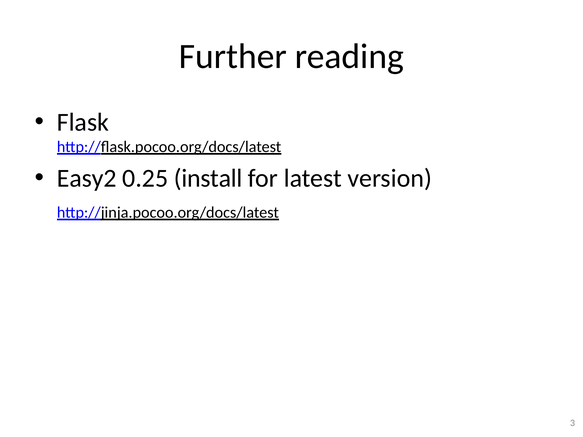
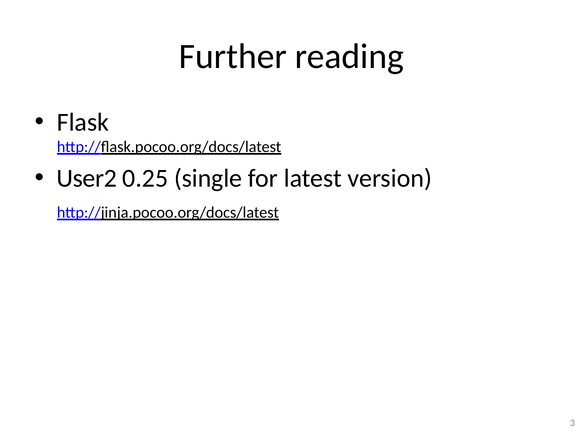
Easy2: Easy2 -> User2 (87, 178)
install: install -> single (208, 178)
